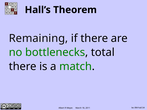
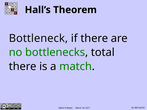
Remaining: Remaining -> Bottleneck (38, 38)
